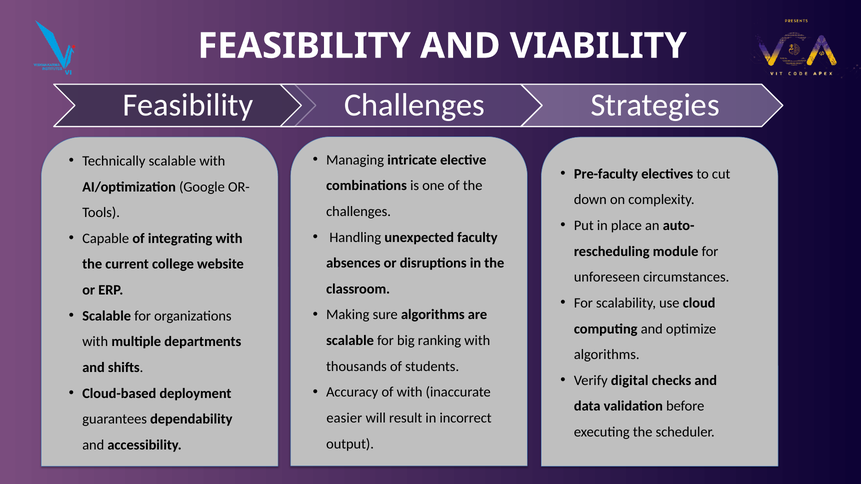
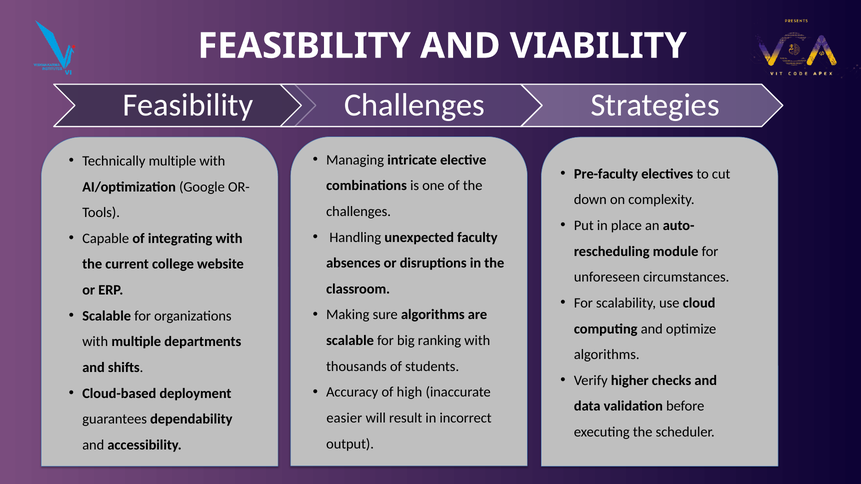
Technically scalable: scalable -> multiple (172, 161)
digital: digital -> higher (630, 381)
of with: with -> high (410, 392)
